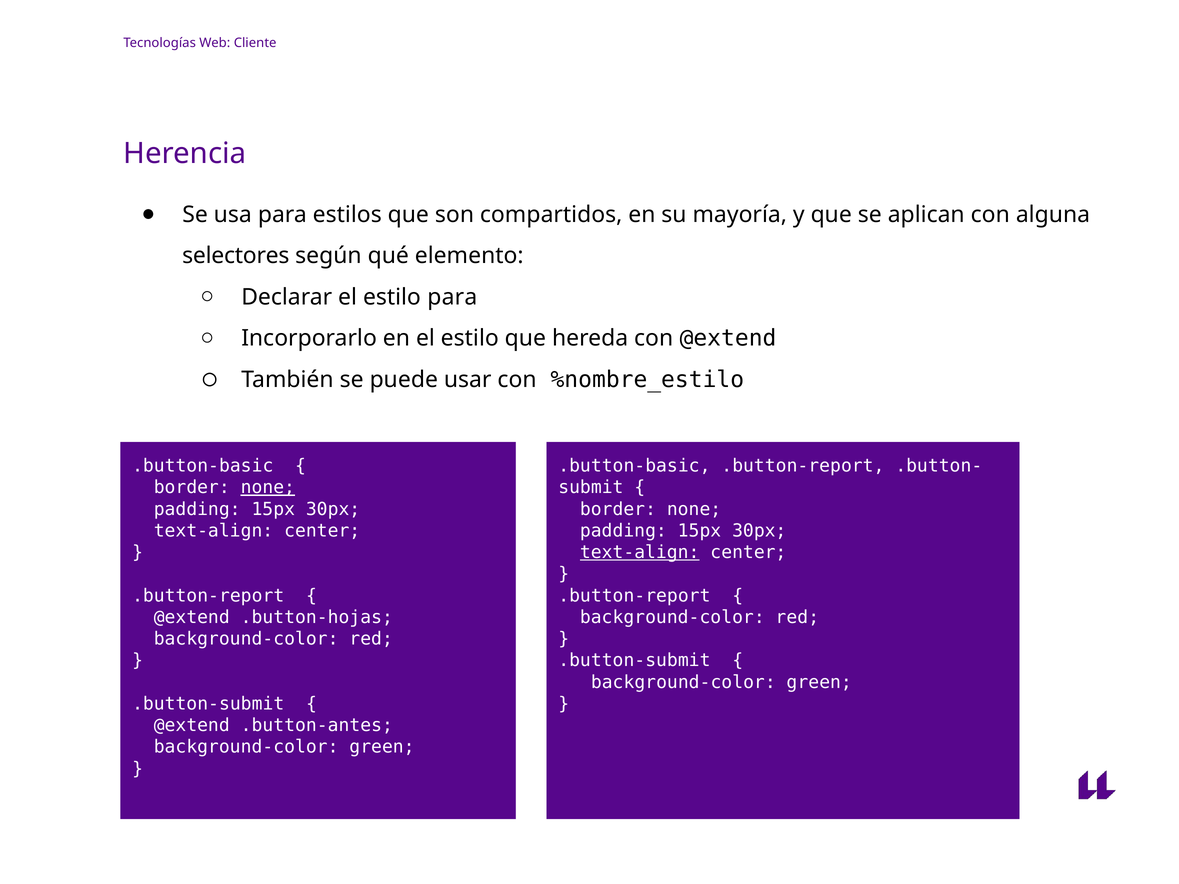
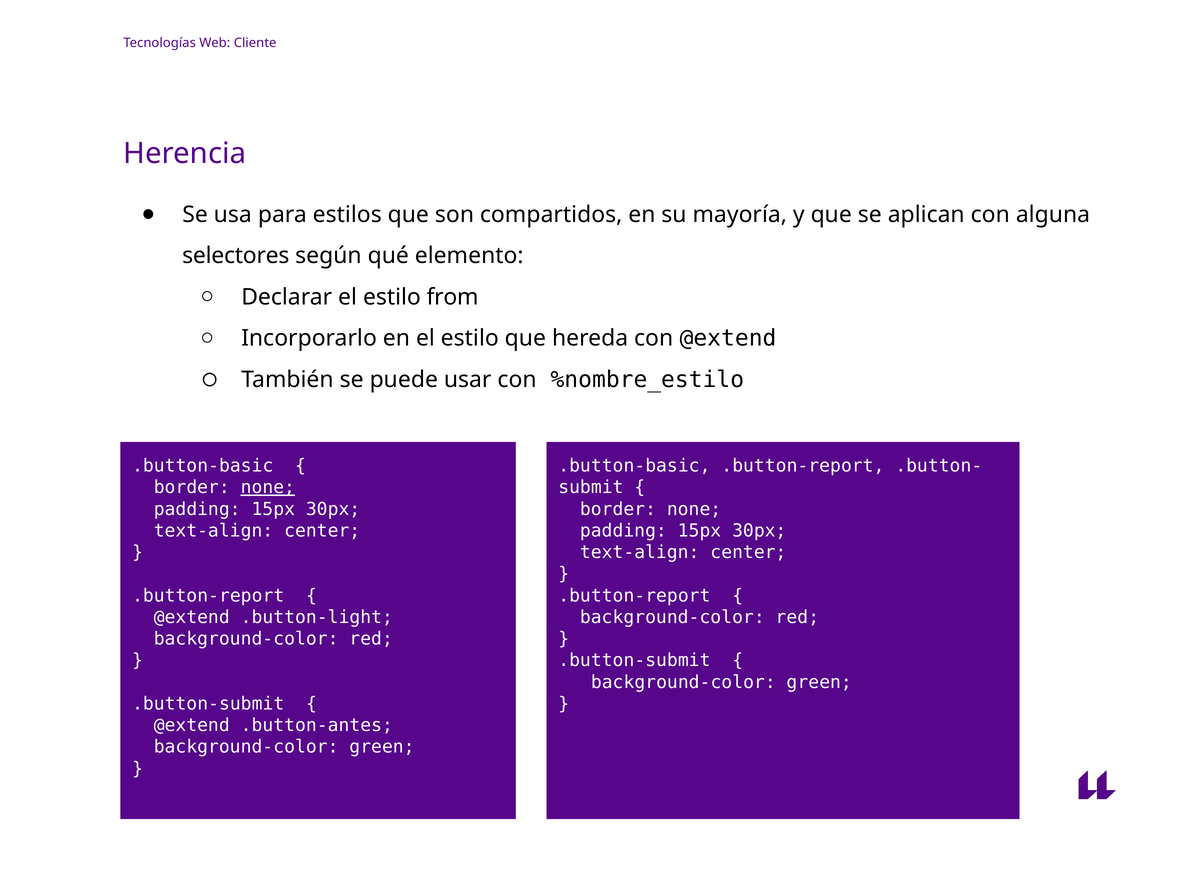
estilo para: para -> from (453, 297)
text-align underline: present -> none (640, 553)
.button-hojas: .button-hojas -> .button-light (317, 617)
